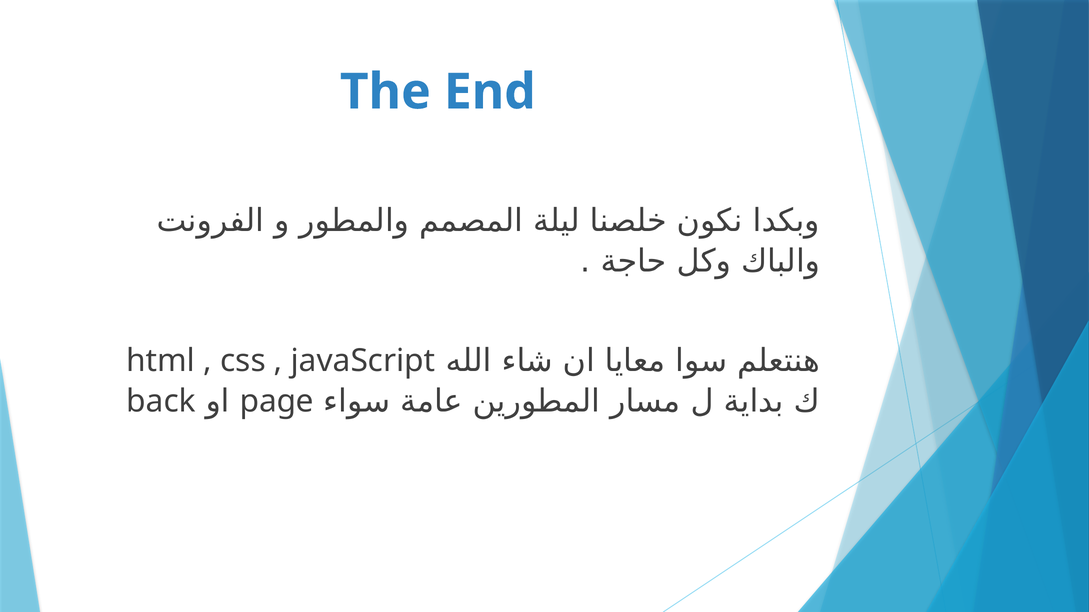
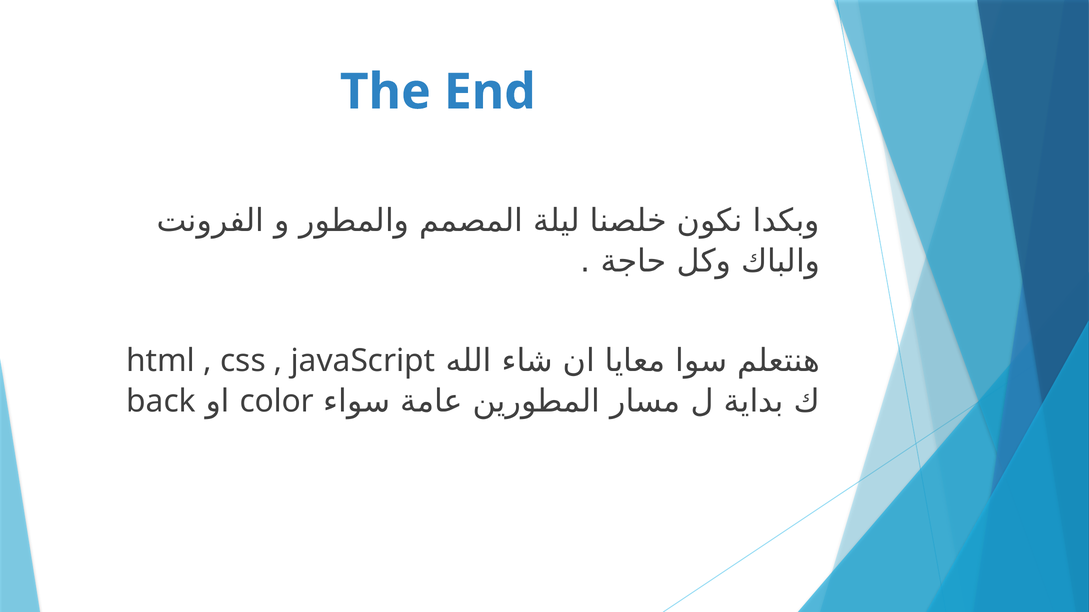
page: page -> color (277, 402)
